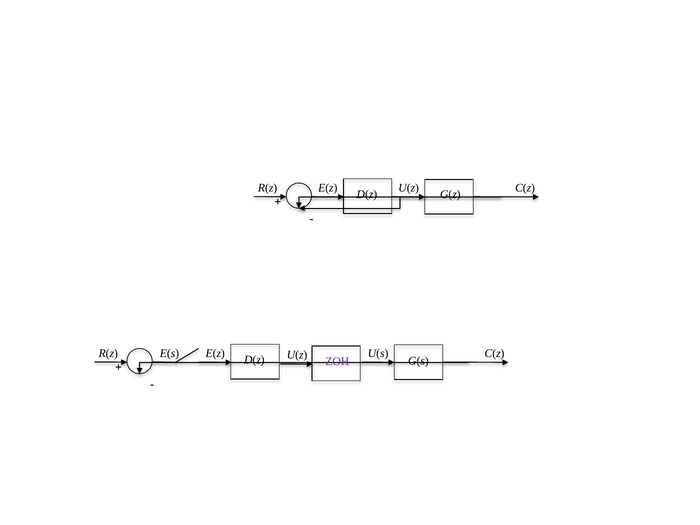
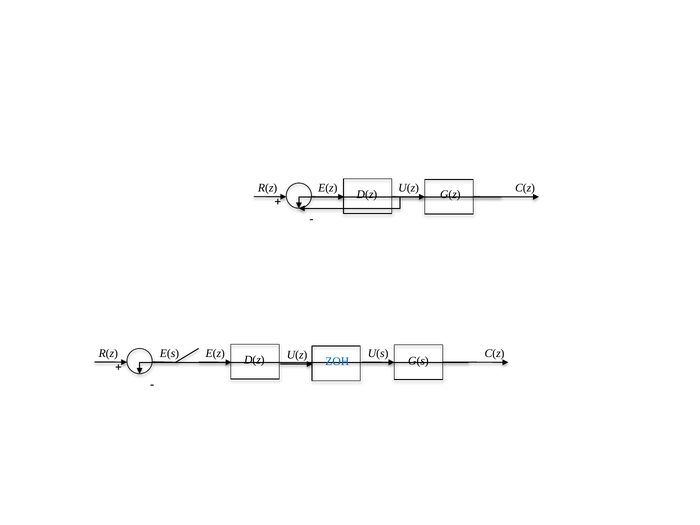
ZOH colour: purple -> blue (337, 361)
